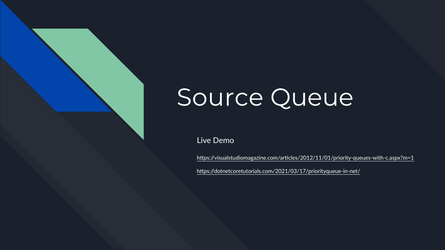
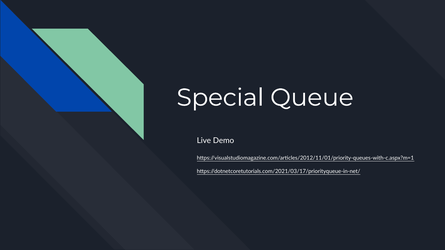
Source: Source -> Special (220, 98)
